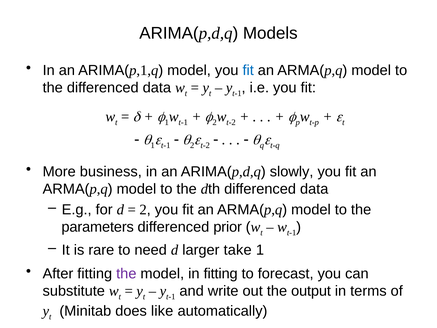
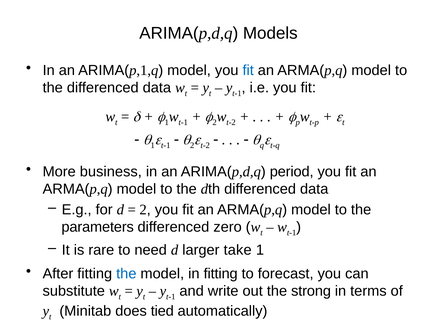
slowly: slowly -> period (292, 172)
prior: prior -> zero (228, 227)
the colour: purple -> blue (126, 273)
output: output -> strong (311, 291)
like: like -> tied (162, 311)
